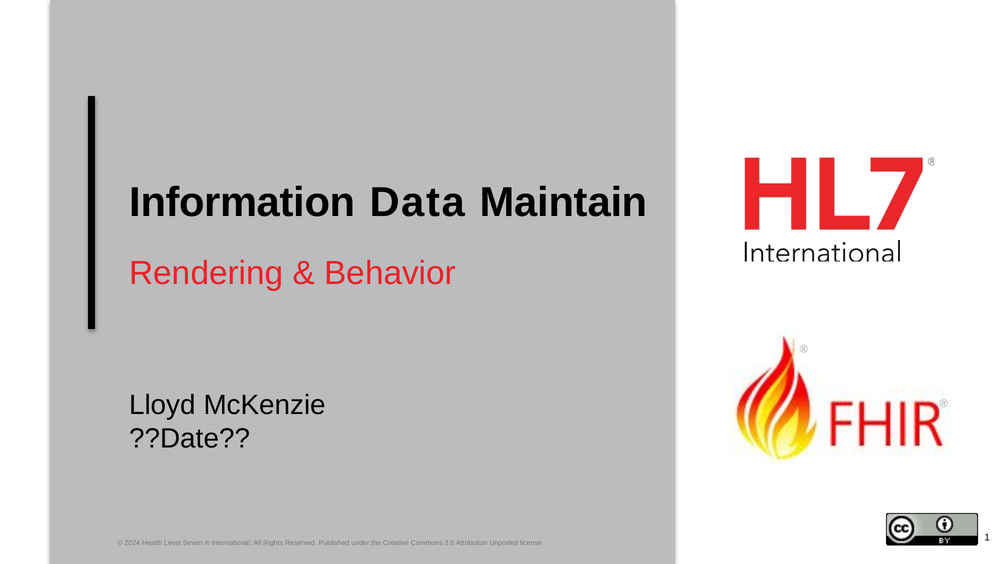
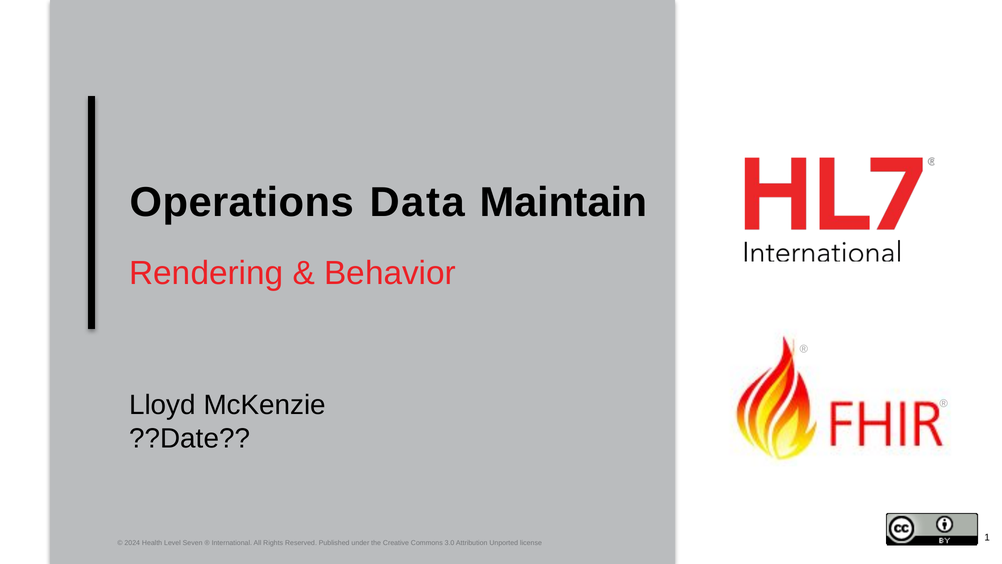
Information: Information -> Operations (242, 202)
